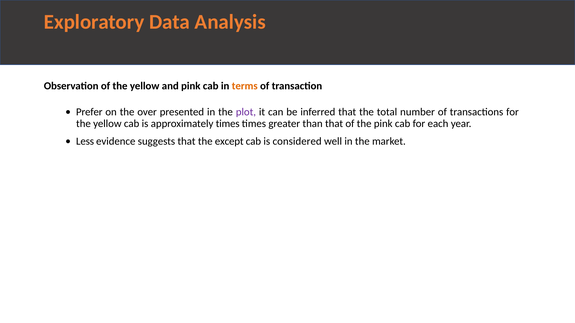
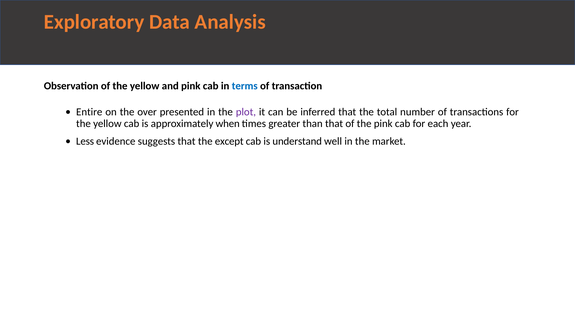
terms colour: orange -> blue (245, 86)
Prefer: Prefer -> Entire (89, 112)
approximately times: times -> when (228, 124)
considered: considered -> understand (297, 142)
